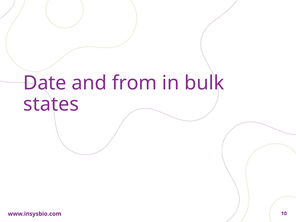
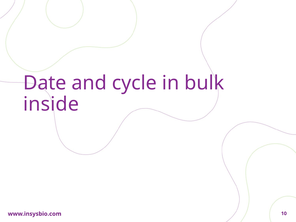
from: from -> cycle (134, 83)
states: states -> inside (51, 104)
